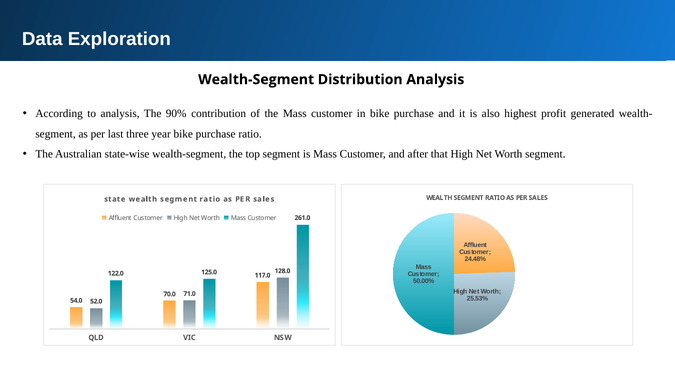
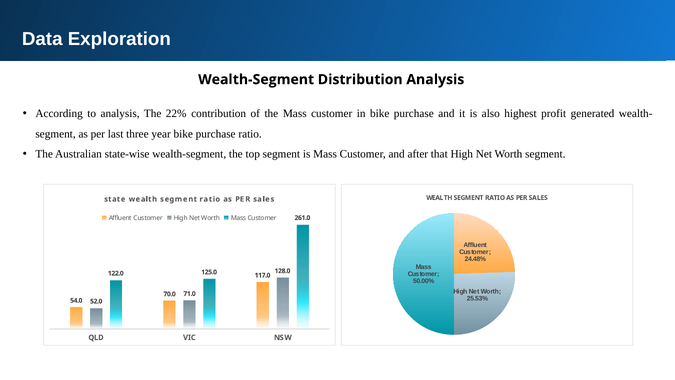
90%: 90% -> 22% (176, 113)
